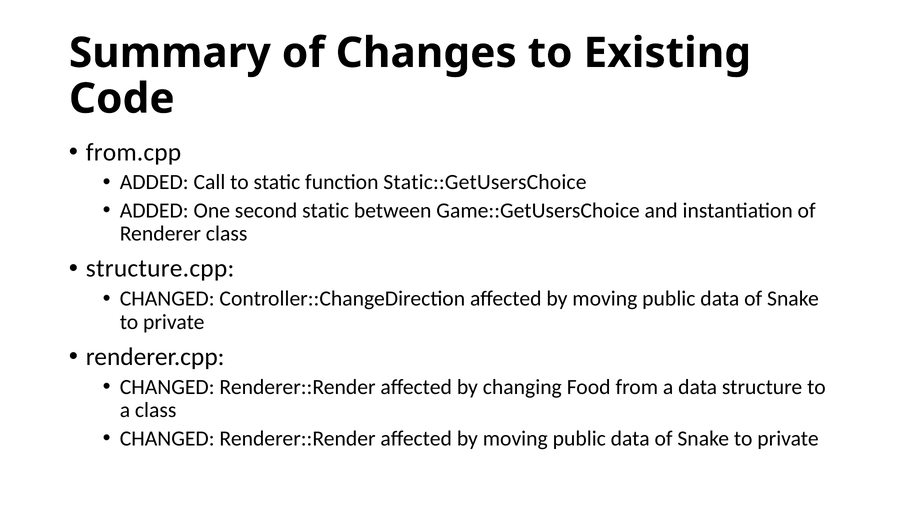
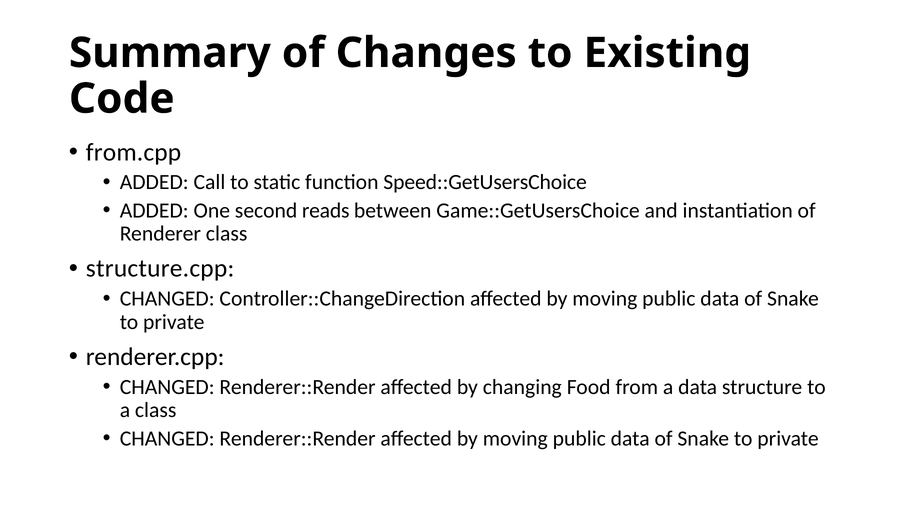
Static::GetUsersChoice: Static::GetUsersChoice -> Speed::GetUsersChoice (485, 183)
second static: static -> reads (326, 211)
